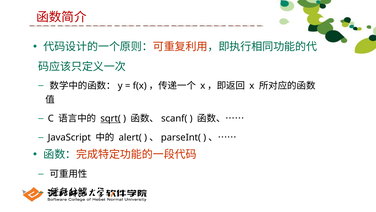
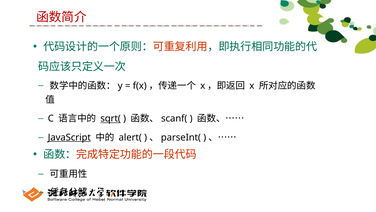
JavaScript underline: none -> present (69, 137)
